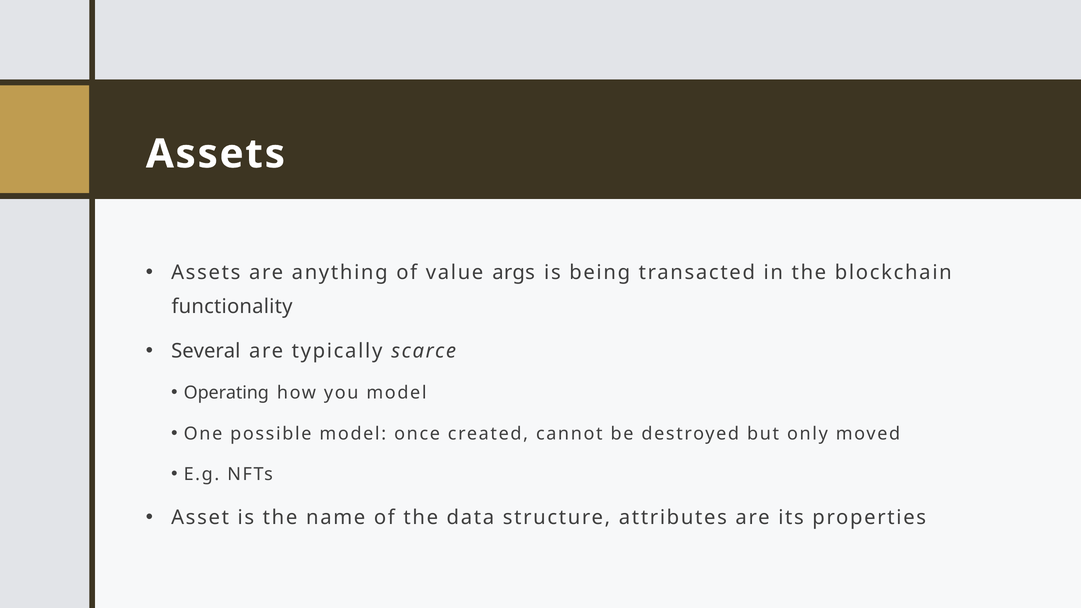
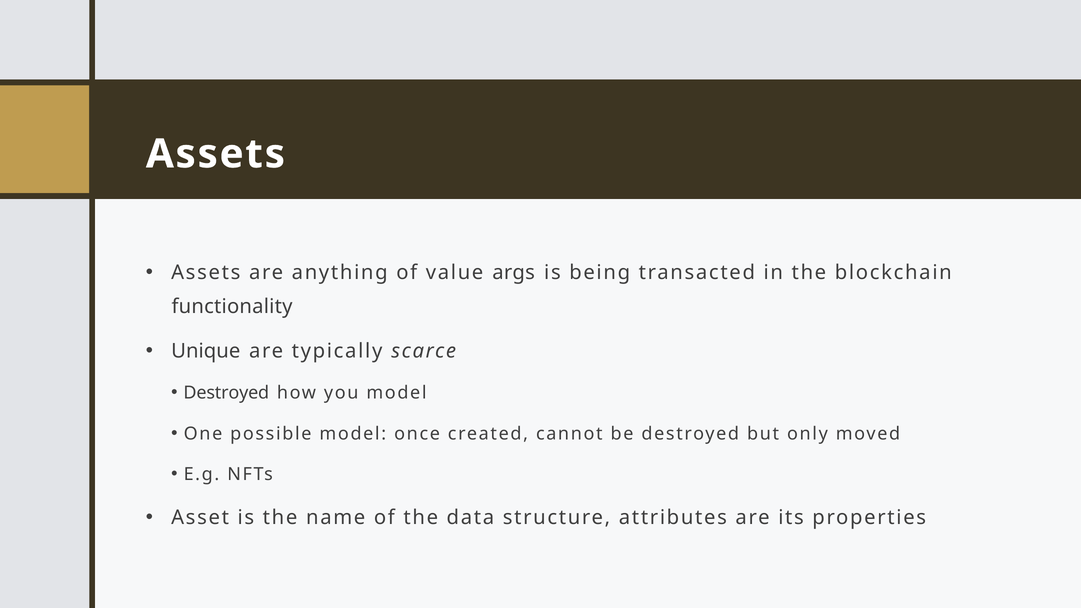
Several: Several -> Unique (206, 351)
Operating: Operating -> Destroyed (226, 393)
